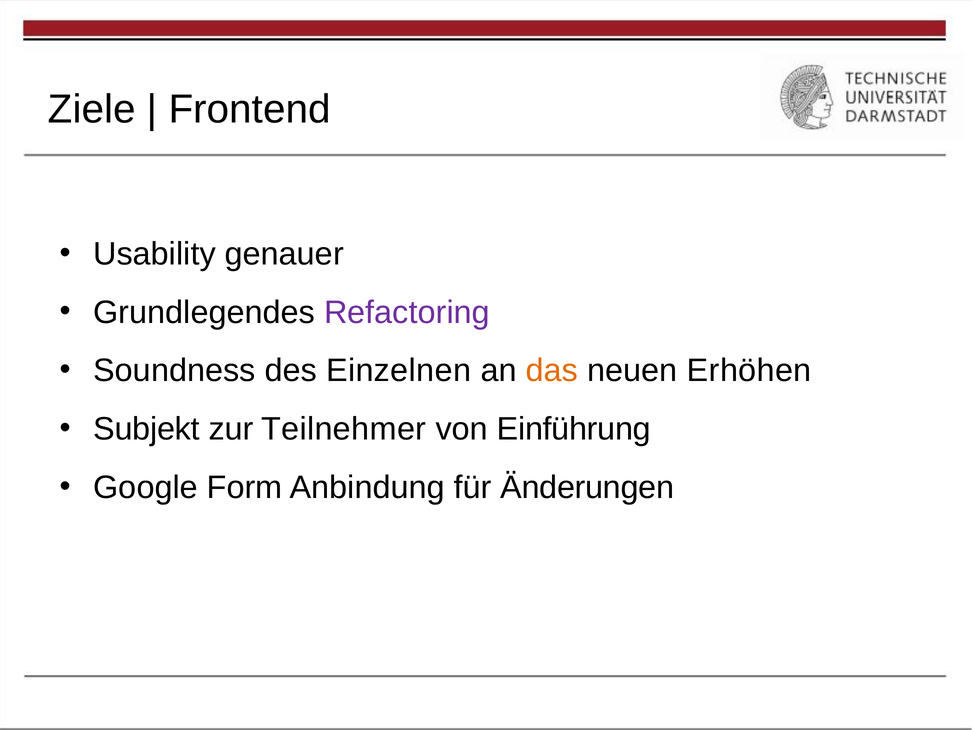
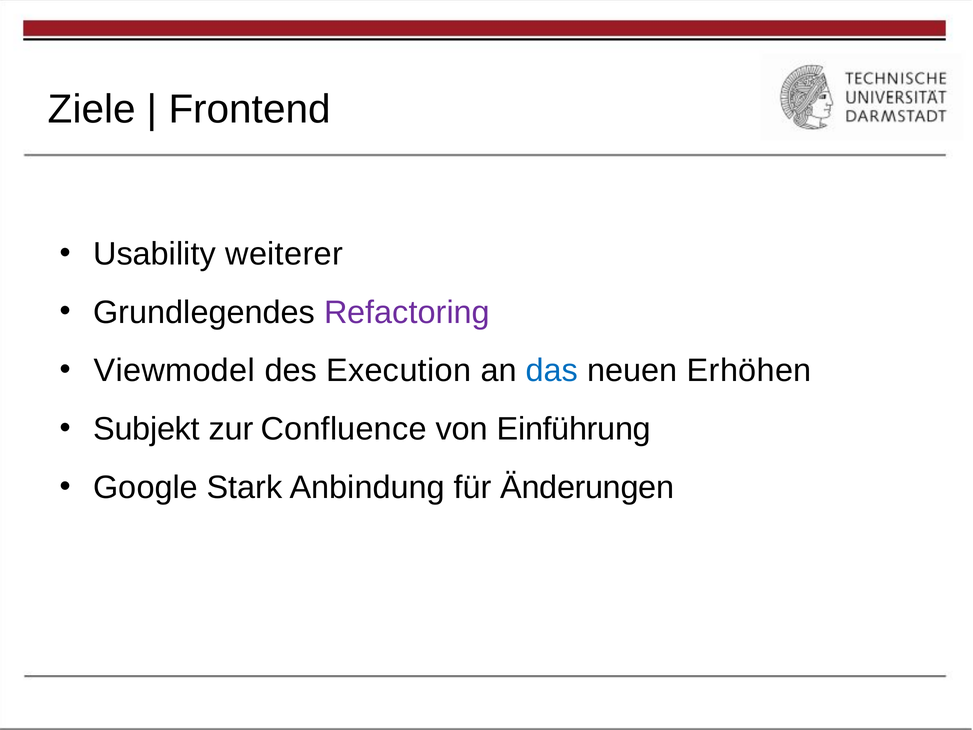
genauer: genauer -> weiterer (284, 254)
Soundness: Soundness -> Viewmodel (174, 371)
Einzelnen: Einzelnen -> Execution (399, 371)
das colour: orange -> blue (552, 371)
Teilnehmer: Teilnehmer -> Confluence (344, 429)
Form: Form -> Stark (245, 487)
